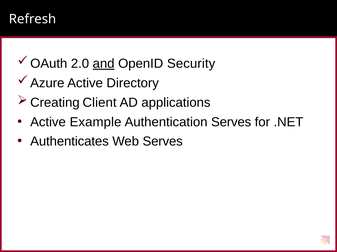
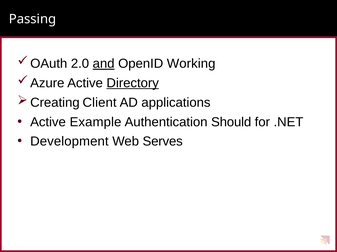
Refresh: Refresh -> Passing (33, 19)
Security: Security -> Working (191, 64)
Directory underline: none -> present (133, 83)
Authentication Serves: Serves -> Should (231, 122)
Authenticates: Authenticates -> Development (69, 142)
